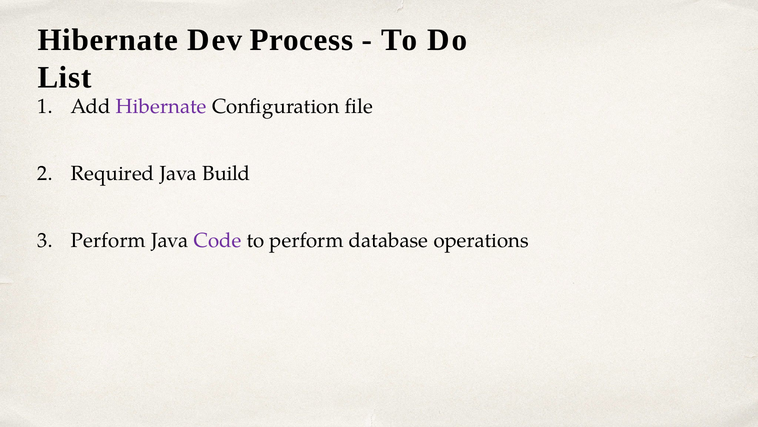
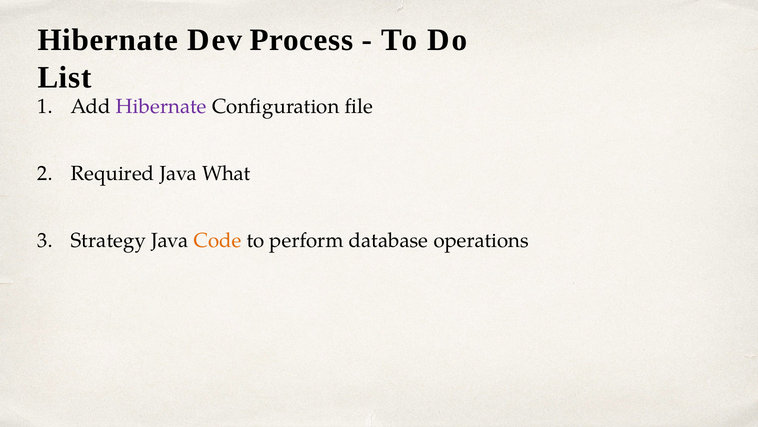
Build: Build -> What (226, 173)
Perform: Perform -> Strategy (108, 240)
Code colour: purple -> orange (218, 240)
